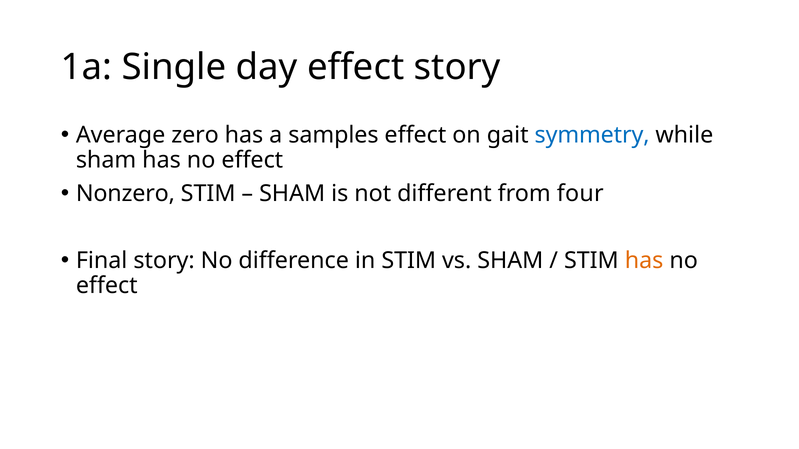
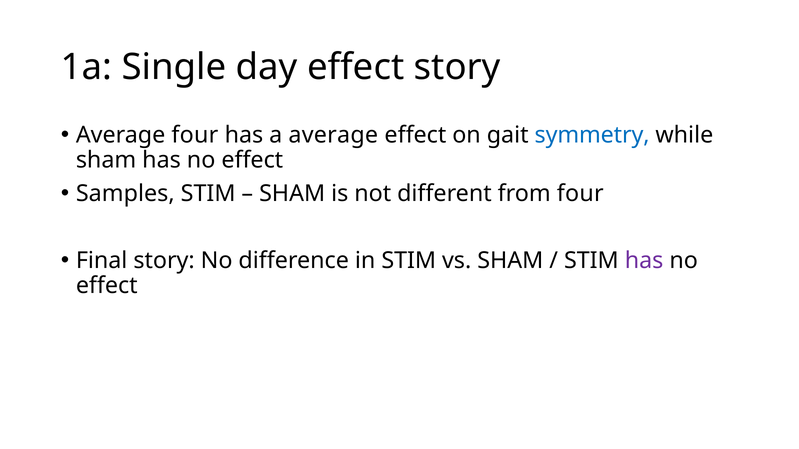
Average zero: zero -> four (195, 135)
a samples: samples -> average (333, 135)
Nonzero: Nonzero -> Samples (125, 194)
has colour: orange -> purple (644, 261)
